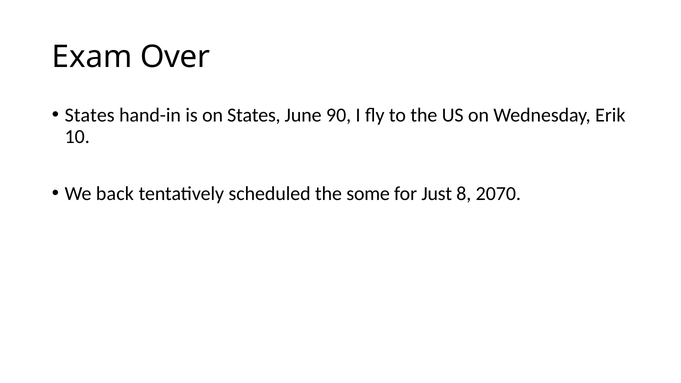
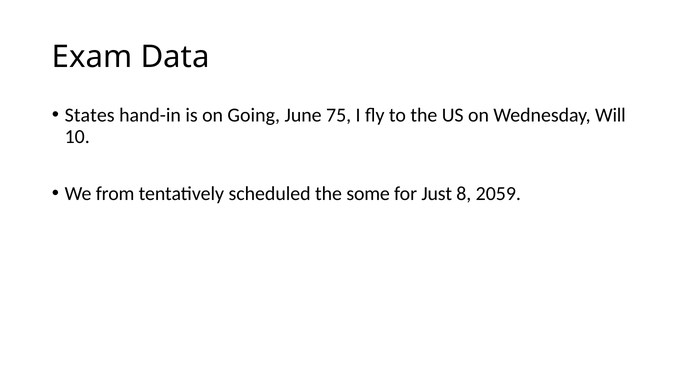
Over: Over -> Data (175, 57)
on States: States -> Going (254, 115)
90: 90 -> 75 (339, 115)
Erik: Erik -> Will (610, 115)
back: back -> from (115, 194)
2070: 2070 -> 2059 (498, 194)
